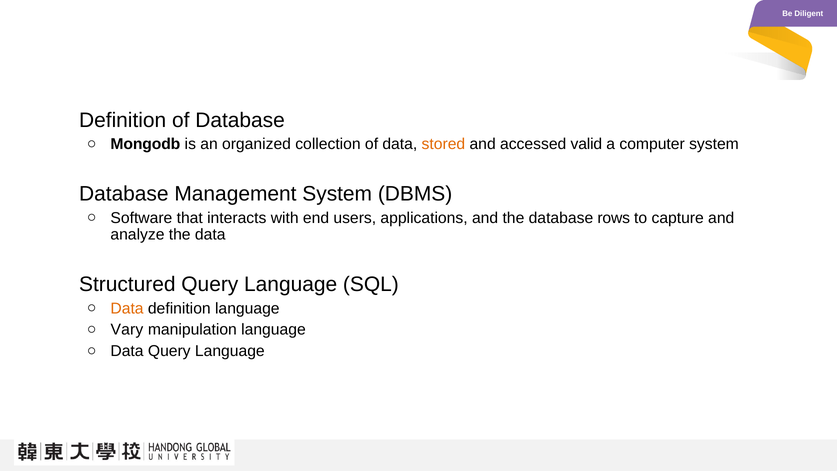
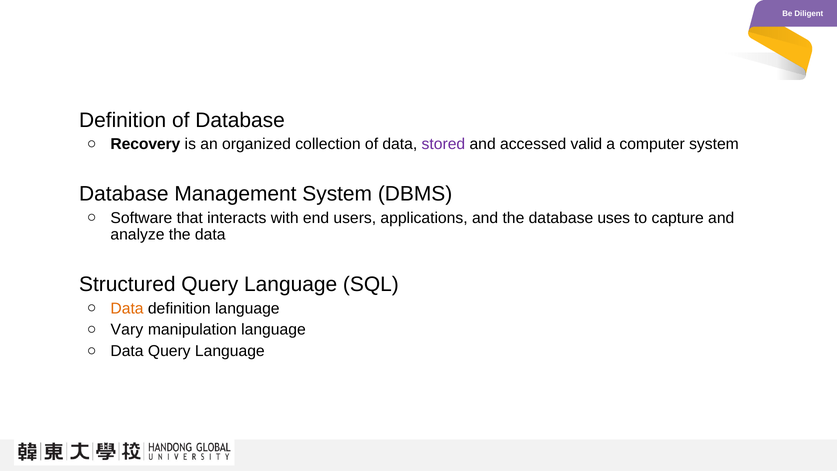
Mongodb: Mongodb -> Recovery (145, 144)
stored colour: orange -> purple (443, 144)
rows: rows -> uses (614, 218)
